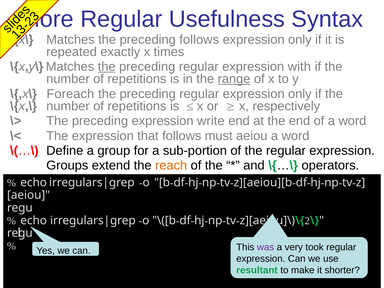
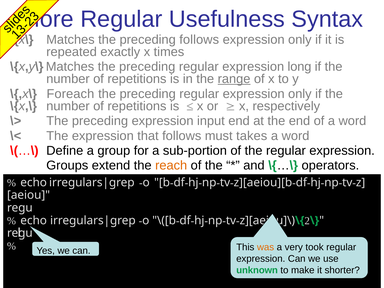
the underline: present -> none (107, 67)
with: with -> long (299, 67)
write: write -> input (211, 121)
must aeiou: aeiou -> takes (252, 136)
was colour: purple -> orange (266, 247)
resultant: resultant -> unknown (257, 270)
